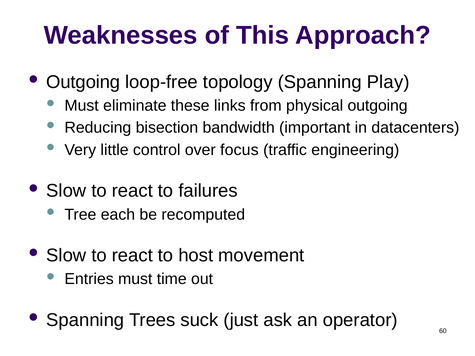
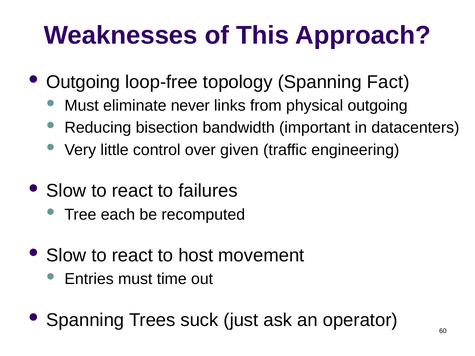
Play: Play -> Fact (388, 82)
these: these -> never (190, 106)
focus: focus -> given (239, 150)
